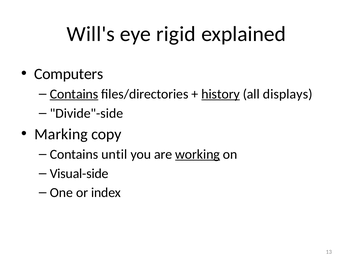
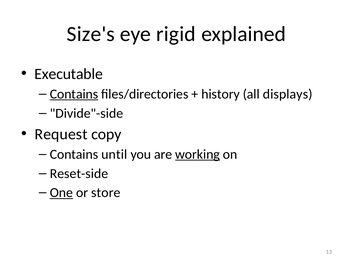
Will's: Will's -> Size's (91, 34)
Computers: Computers -> Executable (69, 74)
history underline: present -> none (221, 94)
Marking: Marking -> Request (61, 134)
Visual-side: Visual-side -> Reset-side (79, 174)
One underline: none -> present (61, 193)
index: index -> store (106, 193)
